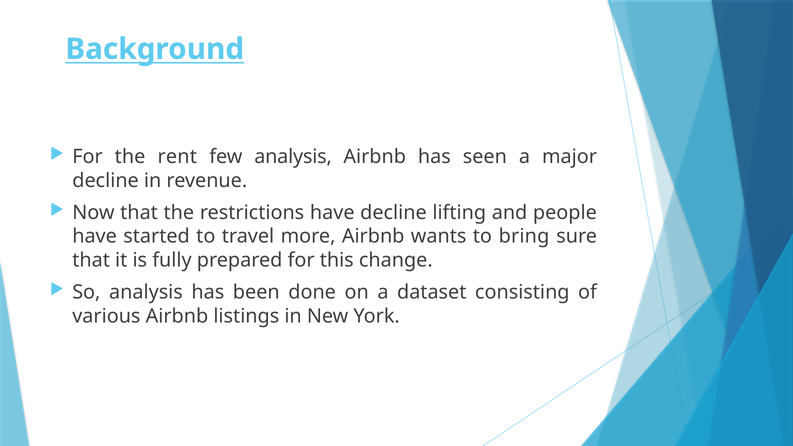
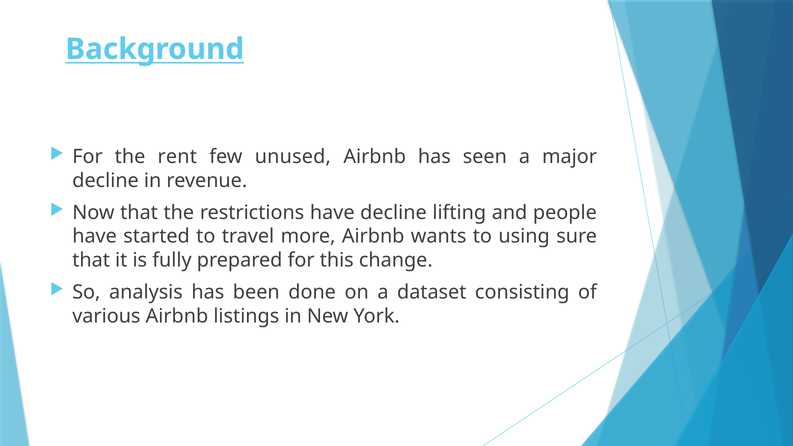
few analysis: analysis -> unused (293, 157)
bring: bring -> using (524, 236)
